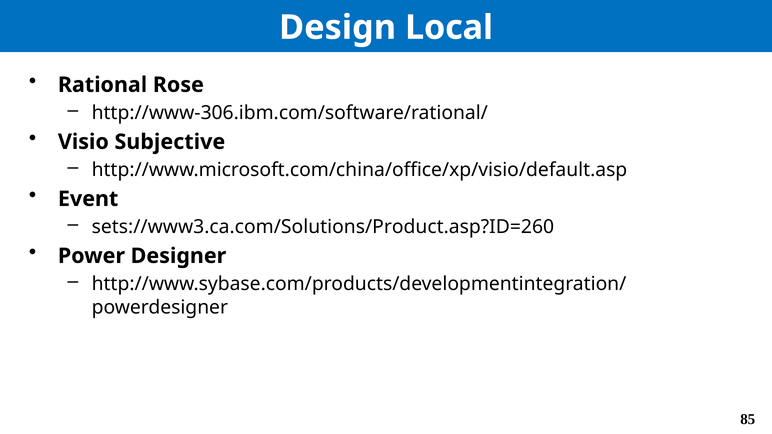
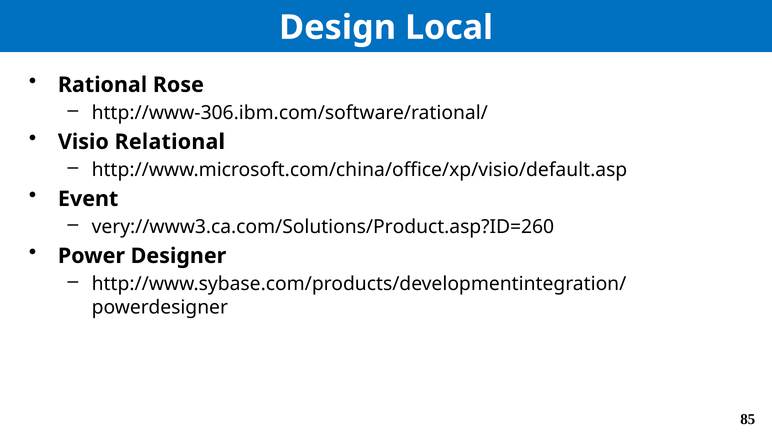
Subjective: Subjective -> Relational (170, 142)
sets://www3.ca.com/Solutions/Product.asp?ID=260: sets://www3.ca.com/Solutions/Product.asp?ID=260 -> very://www3.ca.com/Solutions/Product.asp?ID=260 (323, 227)
